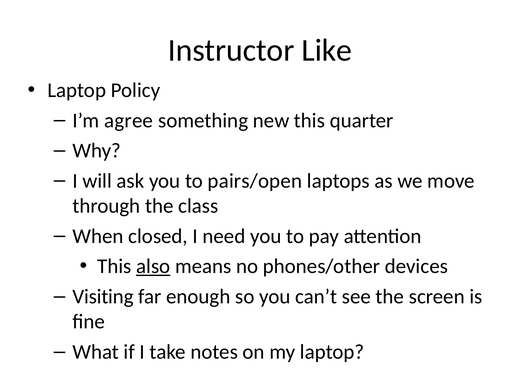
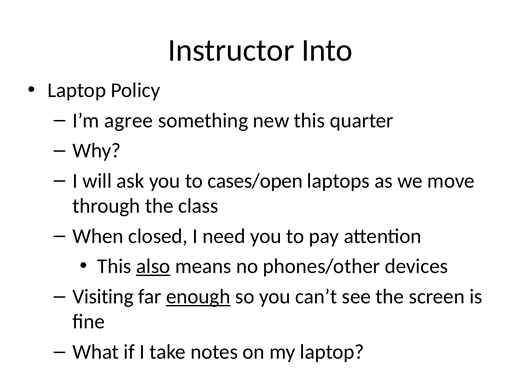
Like: Like -> Into (327, 50)
pairs/open: pairs/open -> cases/open (255, 181)
enough underline: none -> present (198, 297)
